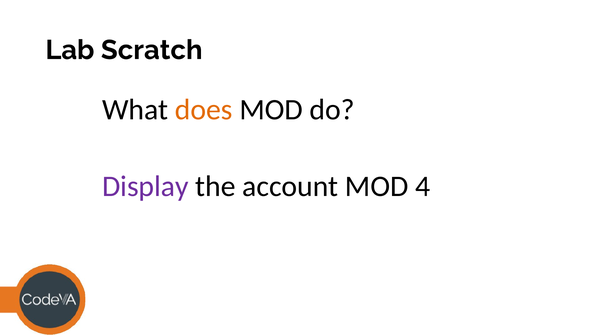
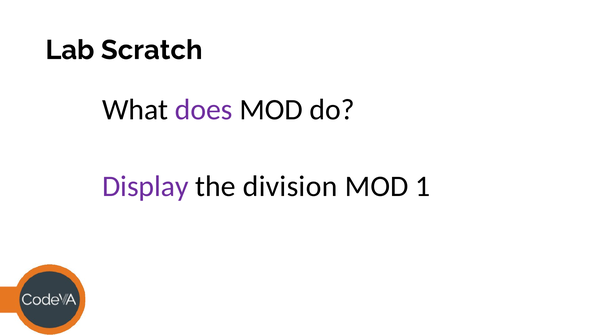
does colour: orange -> purple (204, 110)
account: account -> division (290, 186)
4: 4 -> 1 (423, 186)
